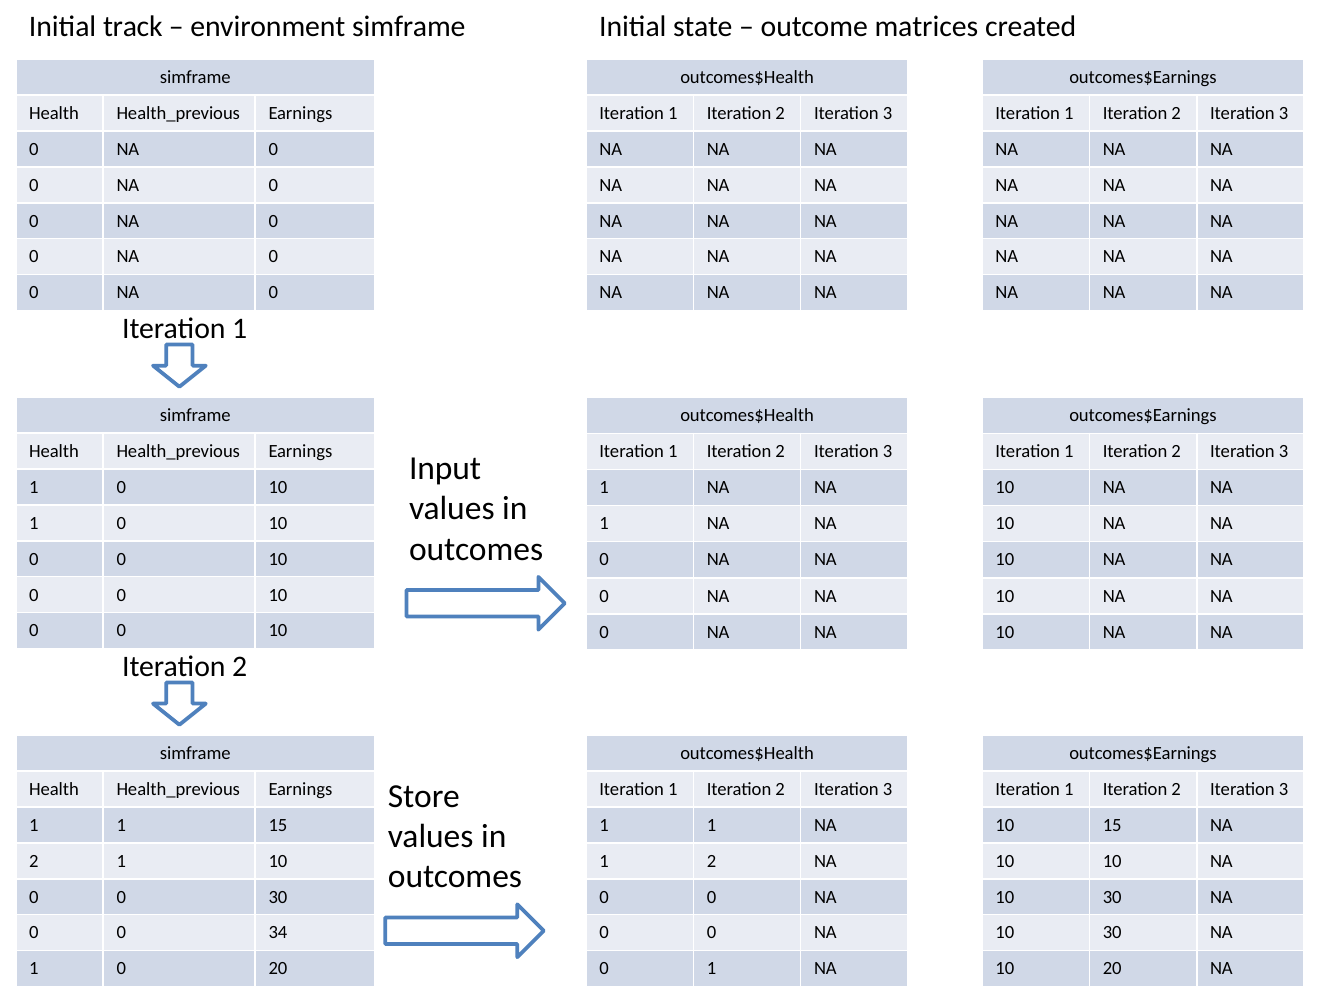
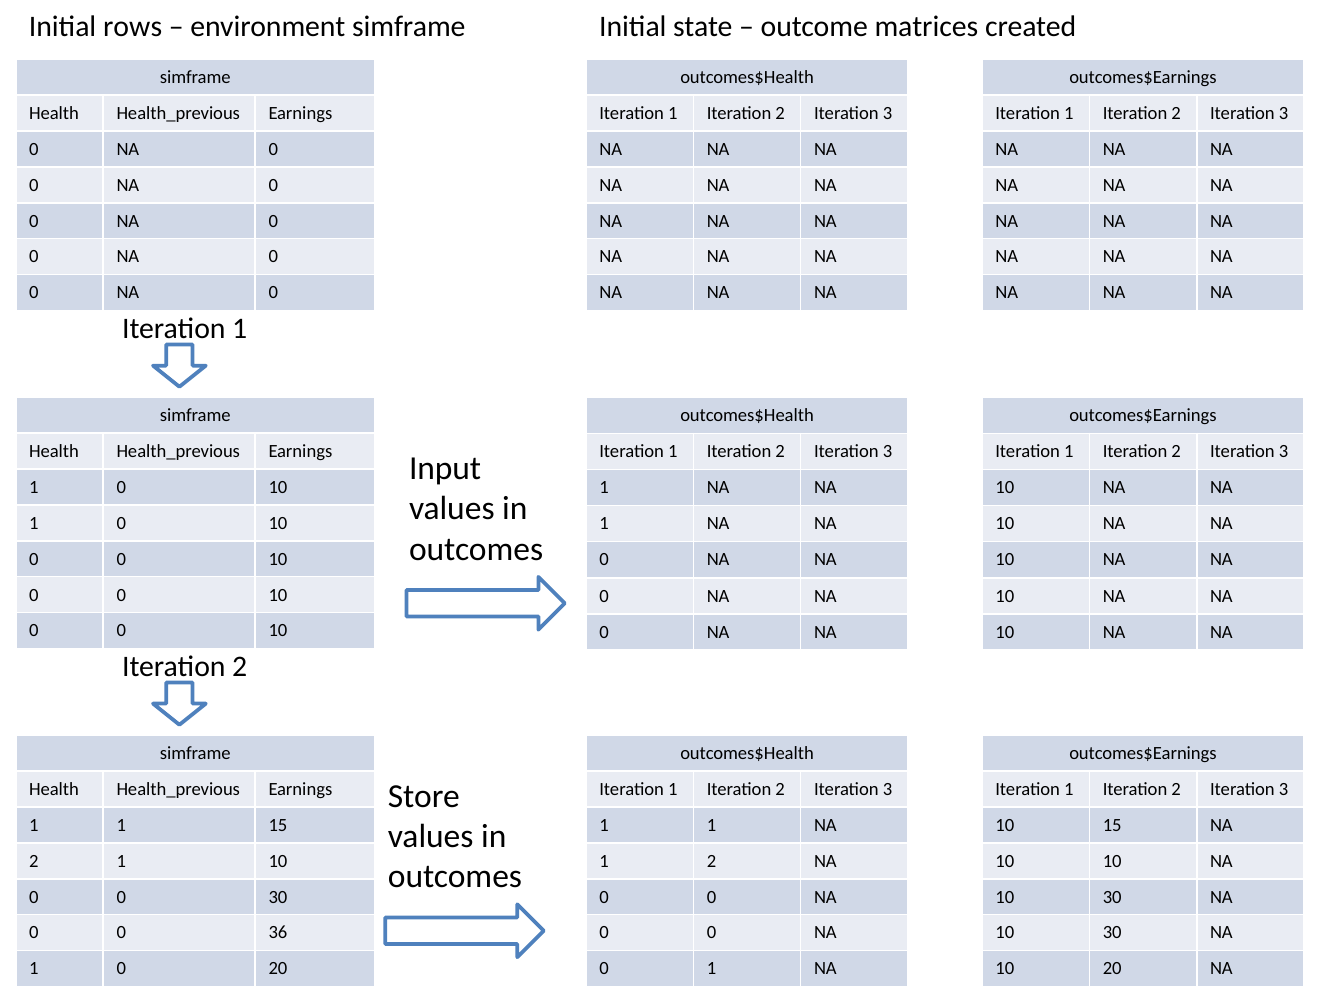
track: track -> rows (133, 27)
34: 34 -> 36 (278, 933)
